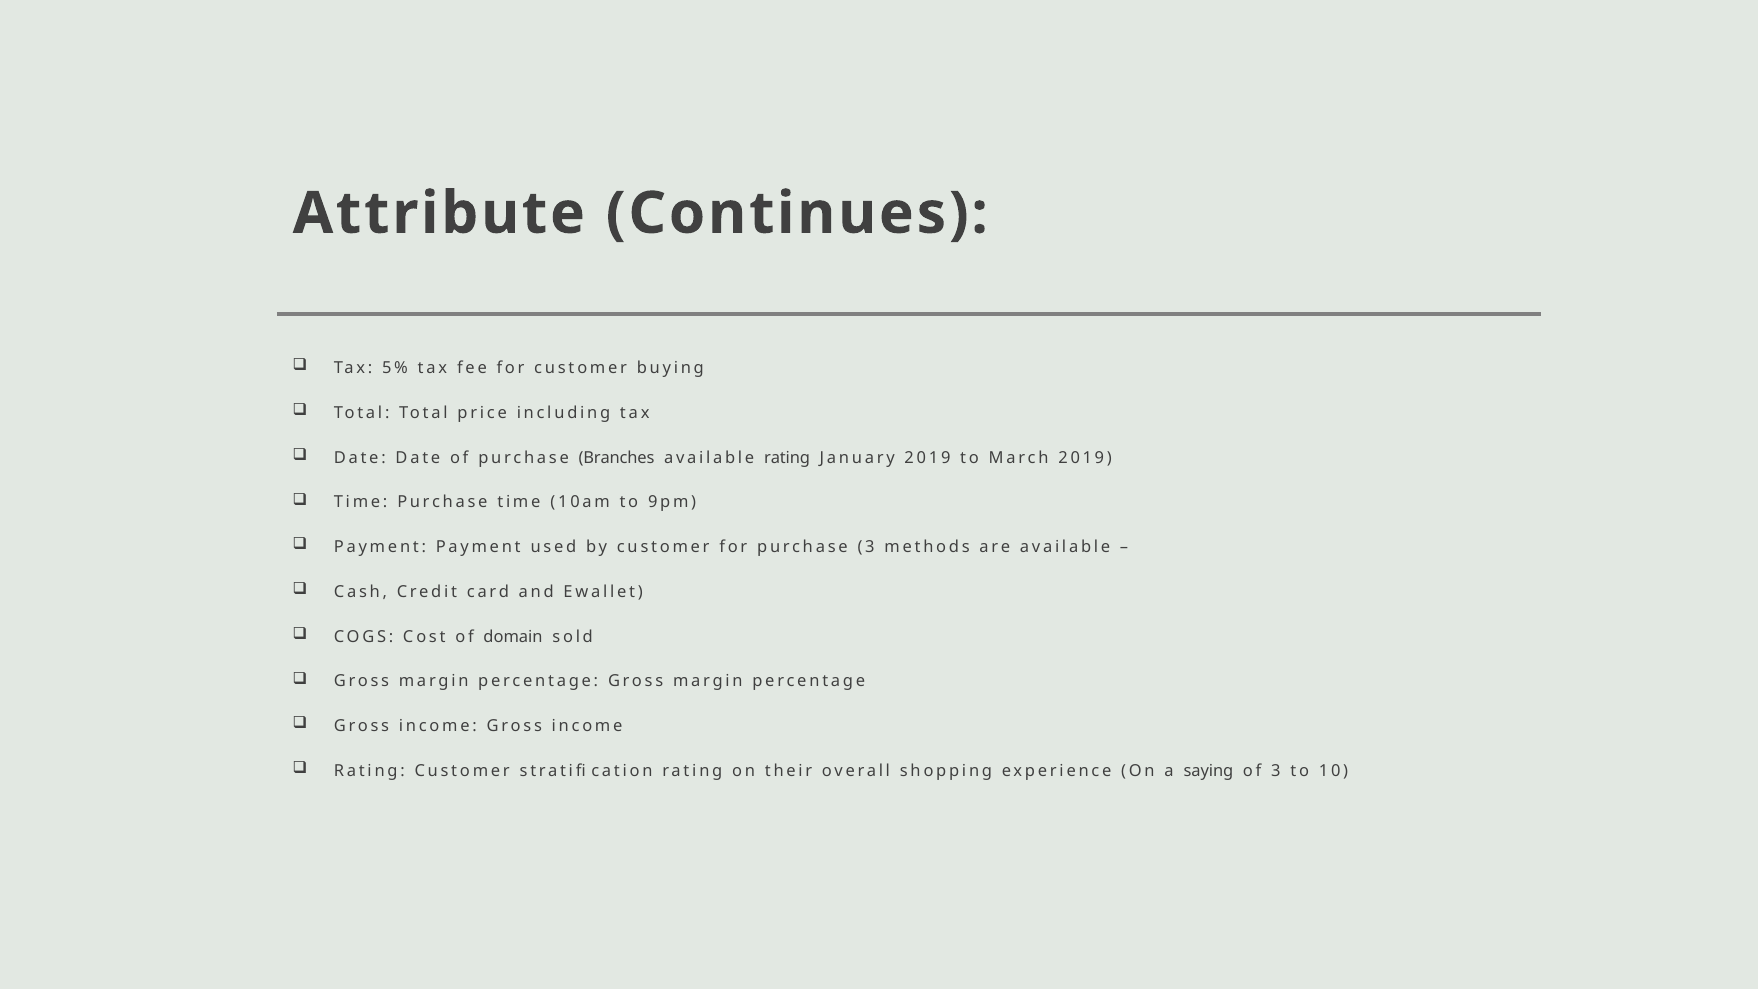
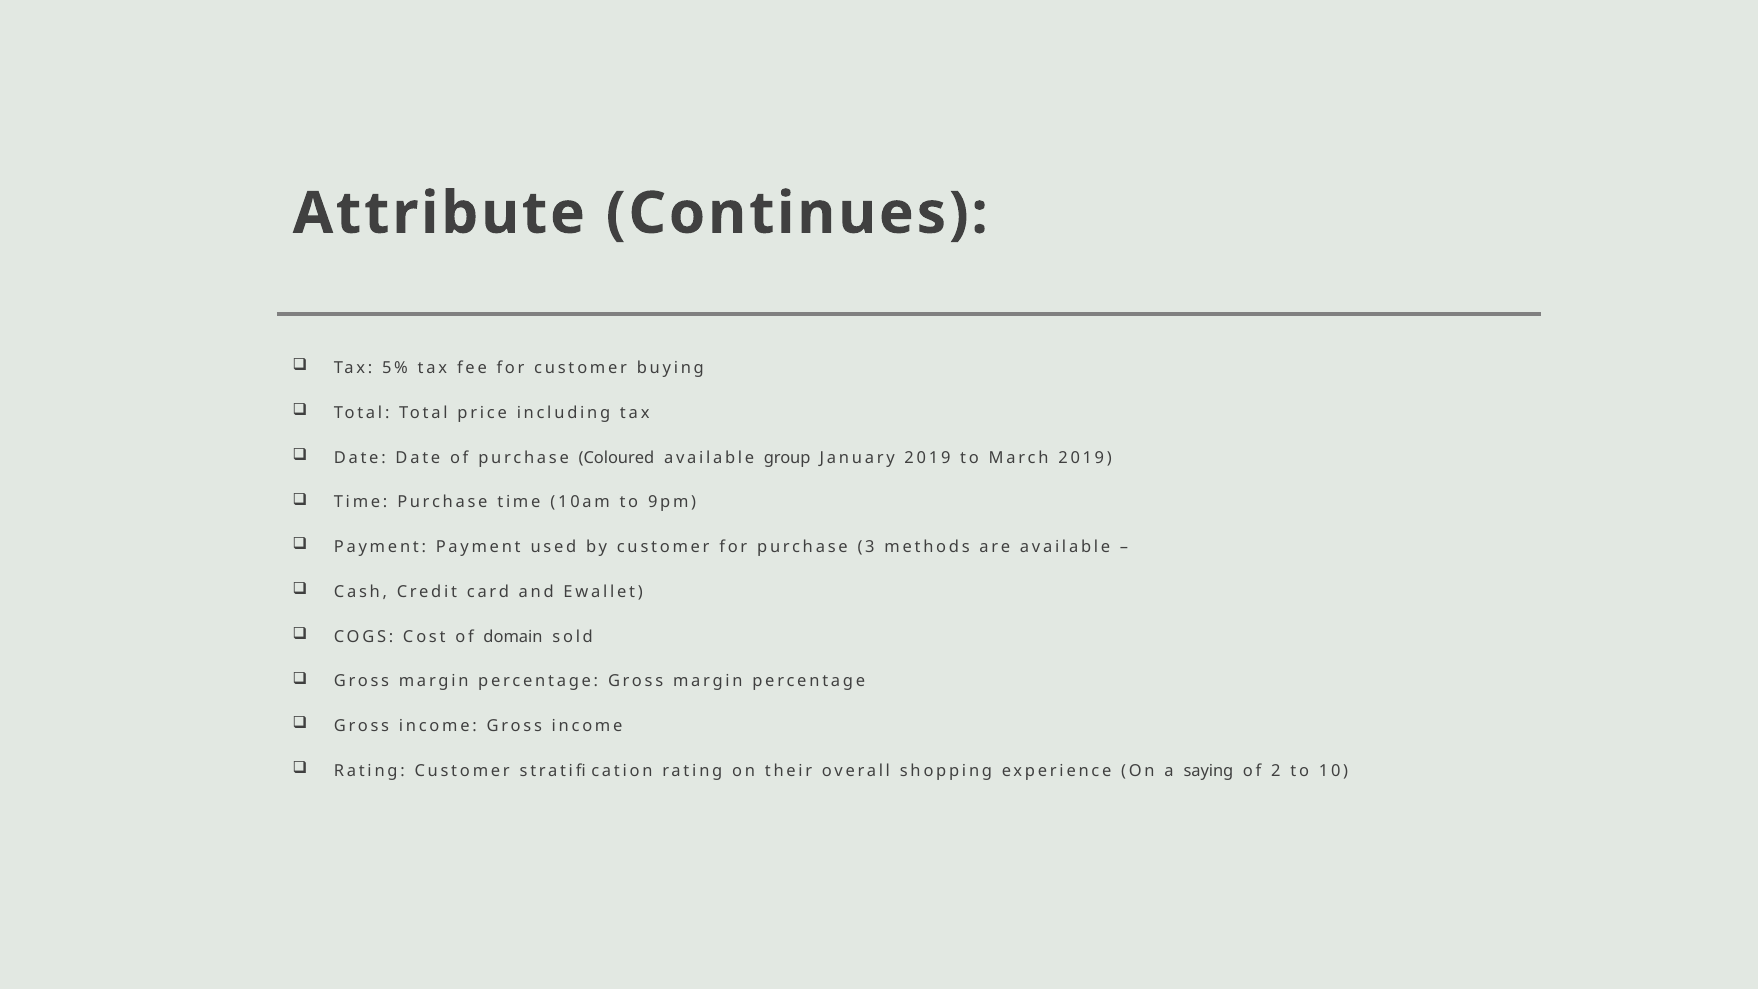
Branches: Branches -> Coloured (616, 458)
available rating: rating -> group (787, 458)
of 3: 3 -> 2 (1276, 771)
